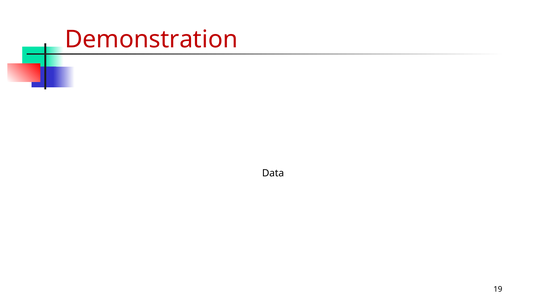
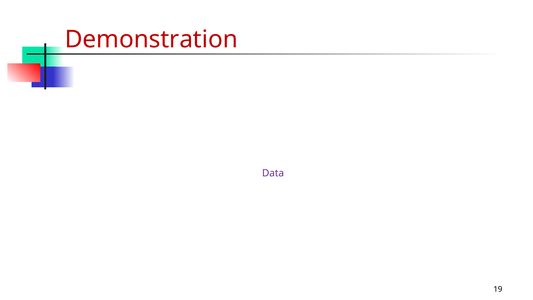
Data colour: black -> purple (273, 173)
